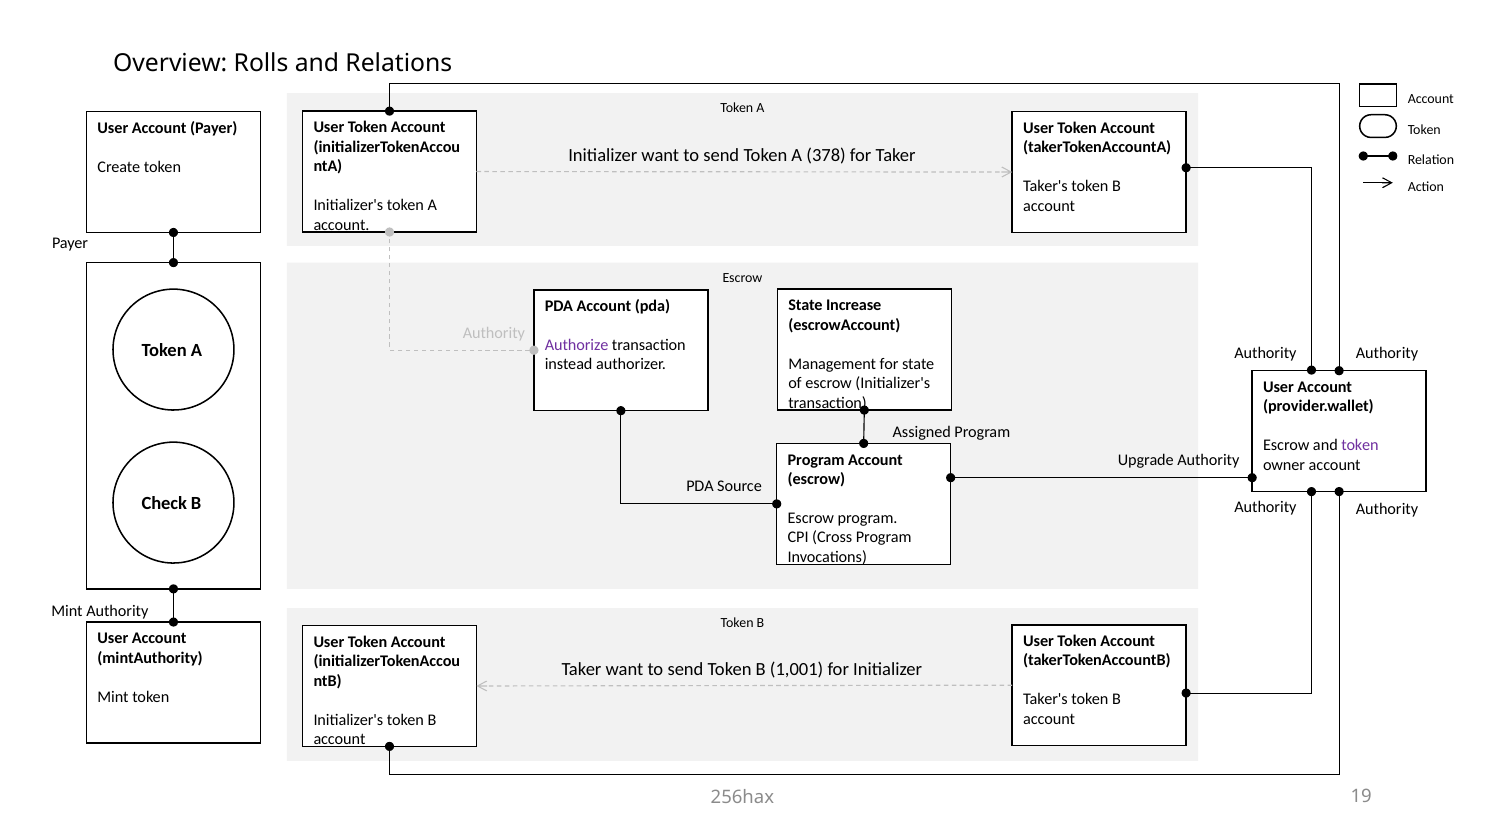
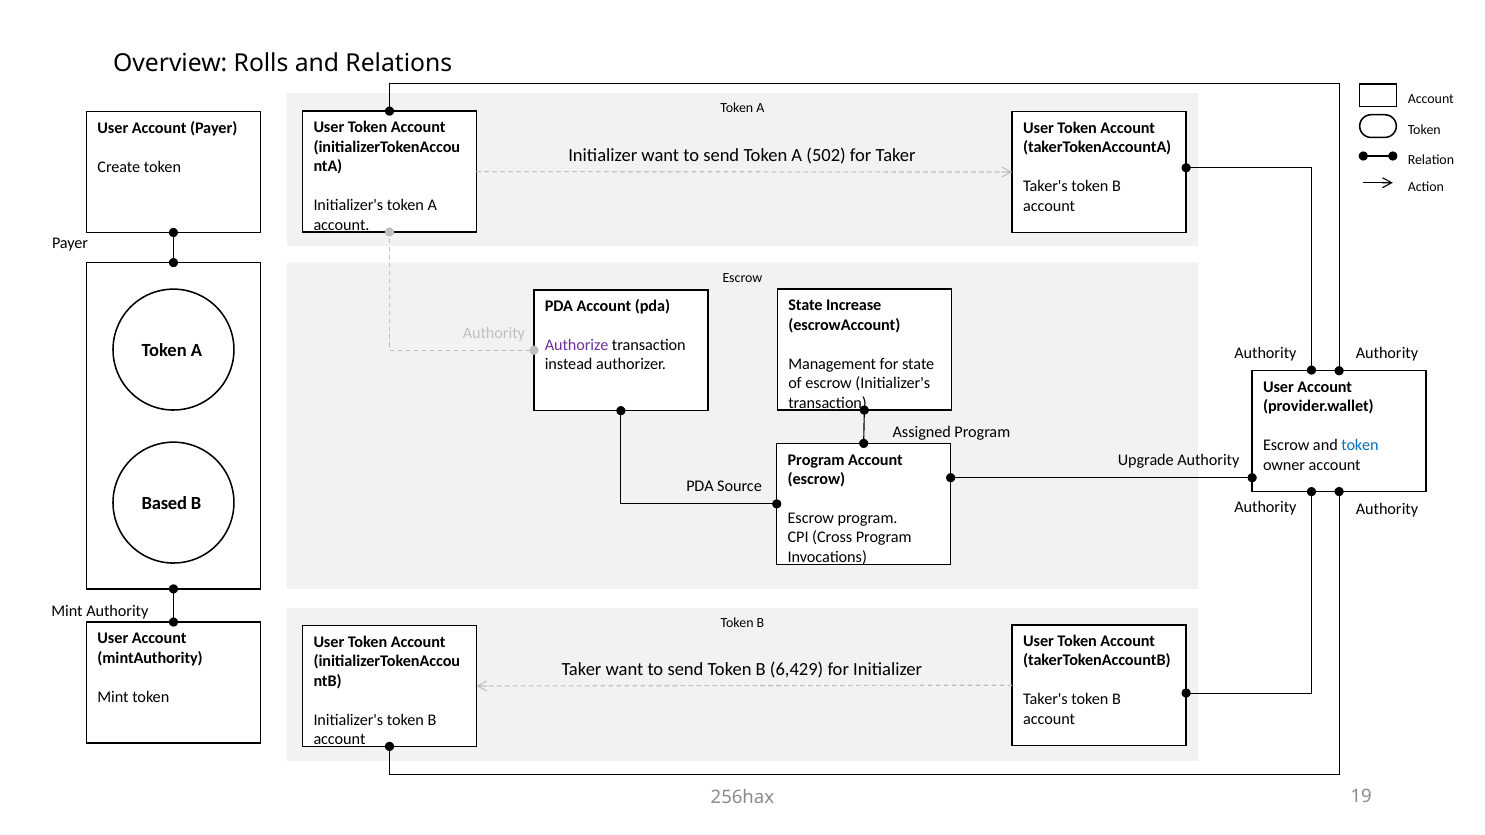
378: 378 -> 502 (826, 155)
token colour: purple -> blue (1360, 446)
Check: Check -> Based (164, 504)
1,001: 1,001 -> 6,429 (797, 670)
